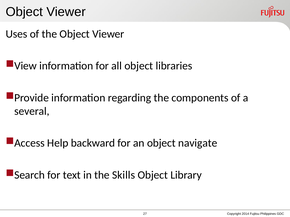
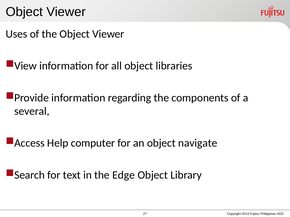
backward: backward -> computer (93, 143)
Skills: Skills -> Edge (124, 175)
